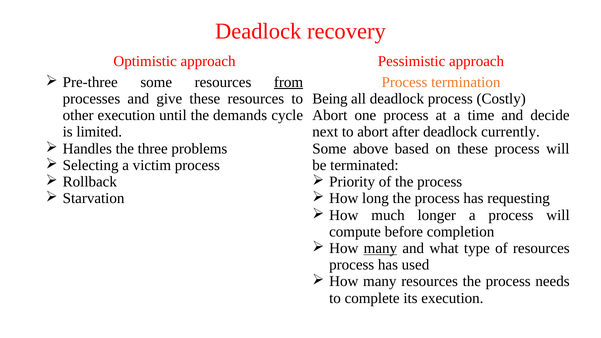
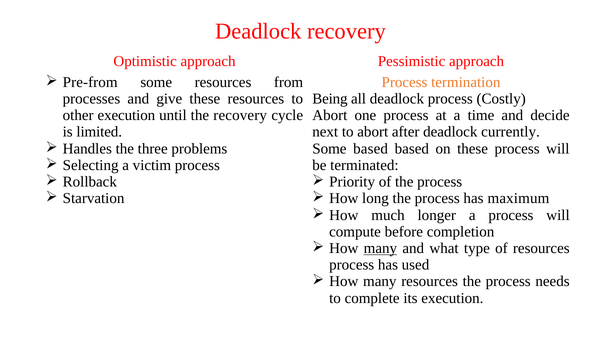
Pre-three: Pre-three -> Pre-from (90, 82)
from underline: present -> none (289, 82)
the demands: demands -> recovery (240, 115)
Some above: above -> based (371, 149)
requesting: requesting -> maximum (518, 198)
